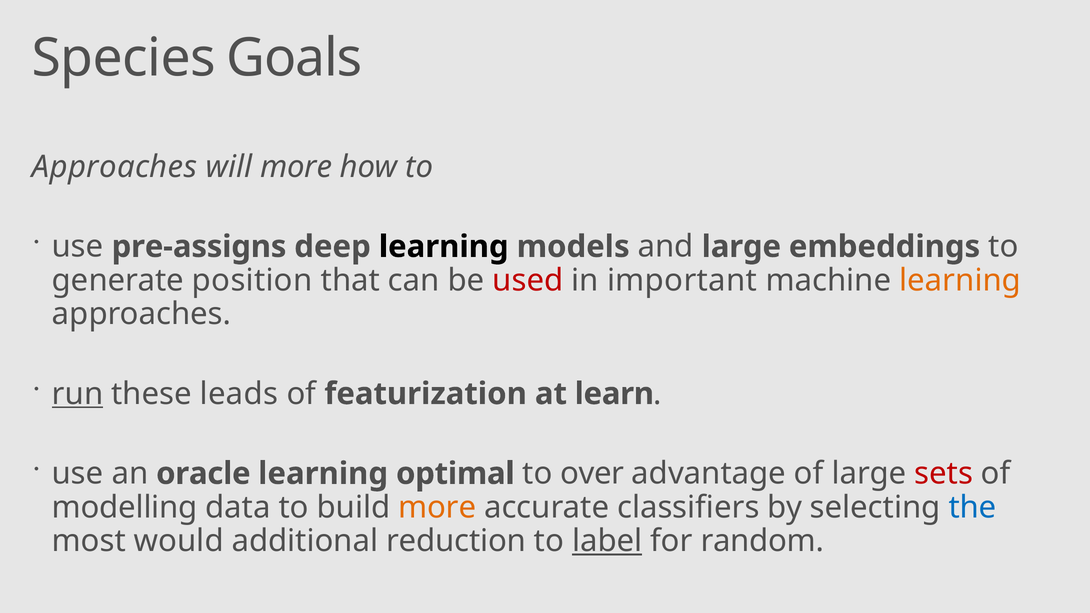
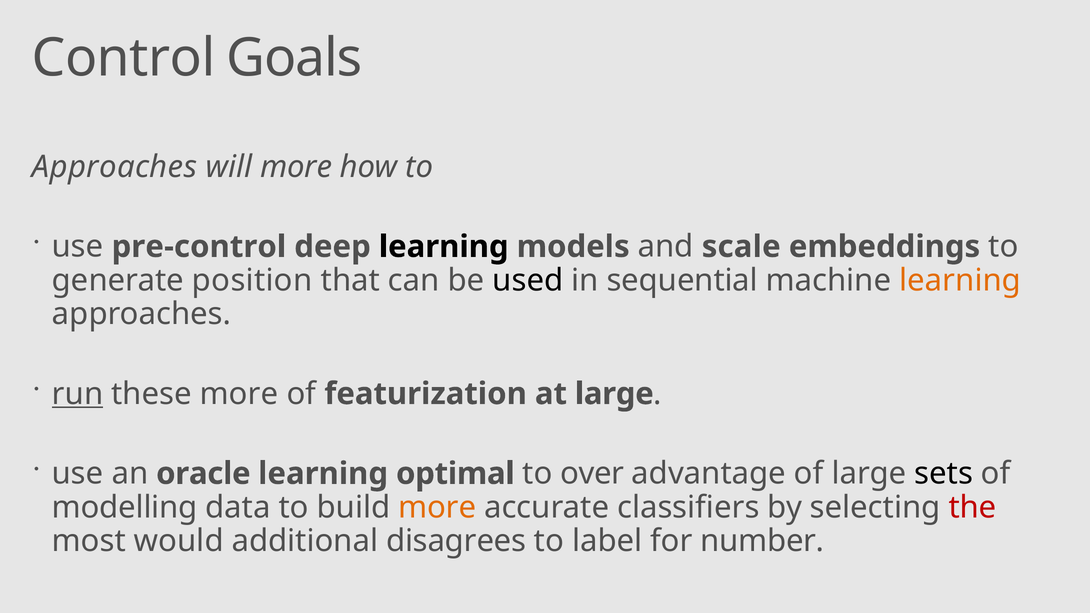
Species: Species -> Control (124, 58)
pre-assigns: pre-assigns -> pre-control (199, 247)
and large: large -> scale (741, 247)
used colour: red -> black (528, 280)
important: important -> sequential (682, 280)
these leads: leads -> more (239, 394)
at learn: learn -> large (614, 394)
sets colour: red -> black (944, 474)
the colour: blue -> red (973, 507)
reduction: reduction -> disagrees (456, 541)
label underline: present -> none (607, 541)
random: random -> number (762, 541)
